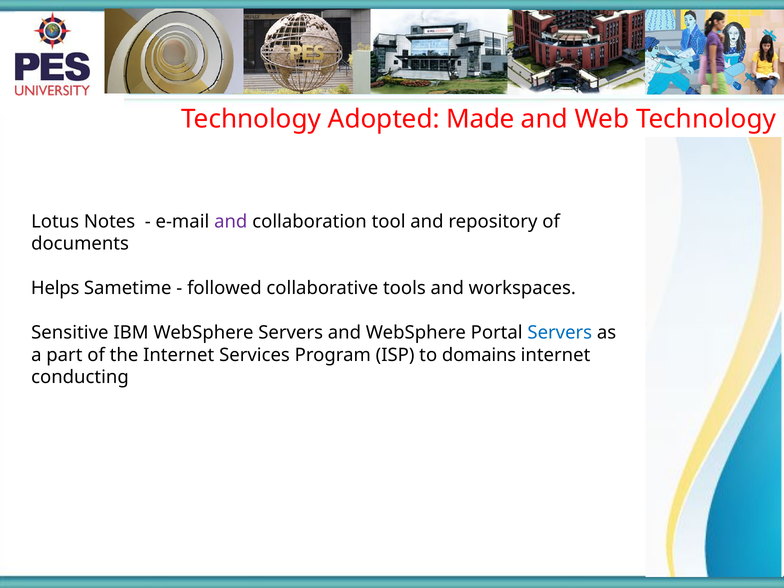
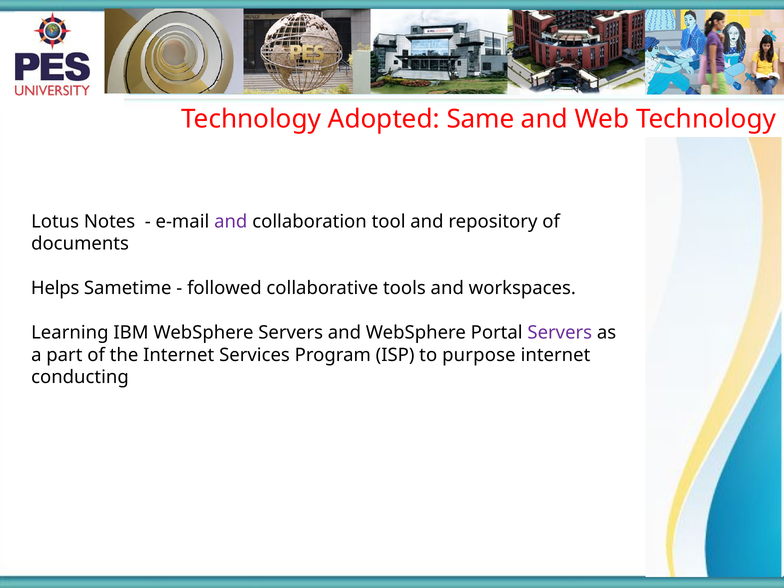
Made: Made -> Same (480, 119)
Sensitive: Sensitive -> Learning (70, 333)
Servers colour: blue -> purple (560, 333)
domains: domains -> purpose (479, 355)
